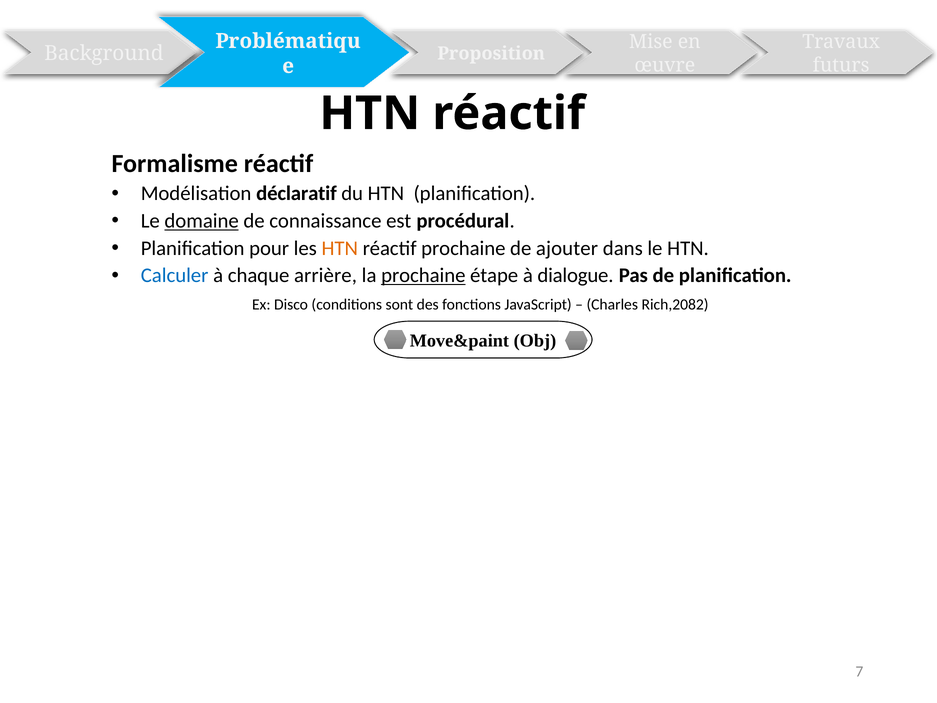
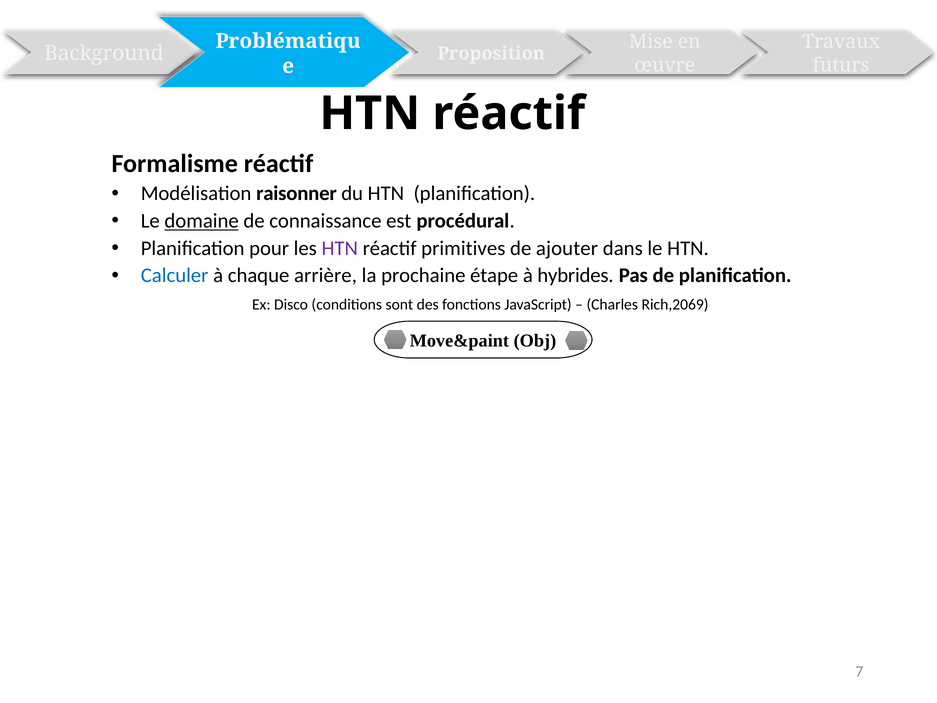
déclaratif: déclaratif -> raisonner (296, 194)
HTN colour: orange -> purple (340, 248)
réactif prochaine: prochaine -> primitives (463, 248)
prochaine underline: present -> none (423, 276)
dialogue: dialogue -> hybrides (575, 276)
Rich,2082: Rich,2082 -> Rich,2069 (675, 305)
